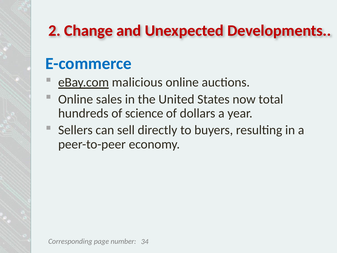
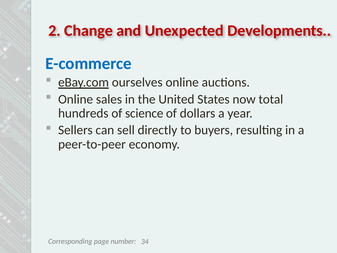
malicious: malicious -> ourselves (137, 82)
